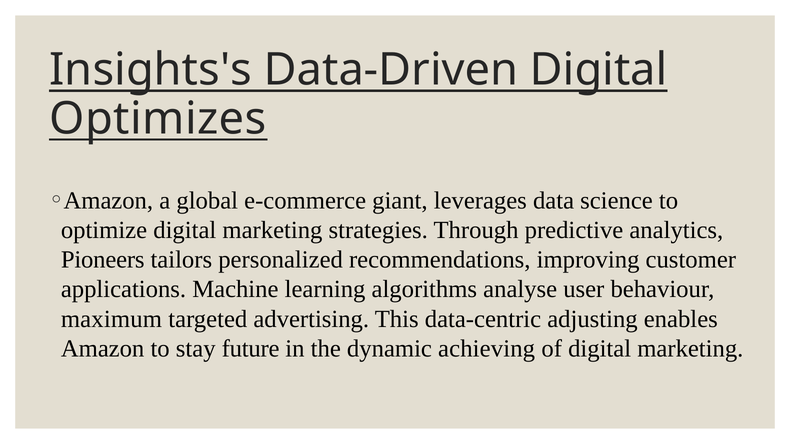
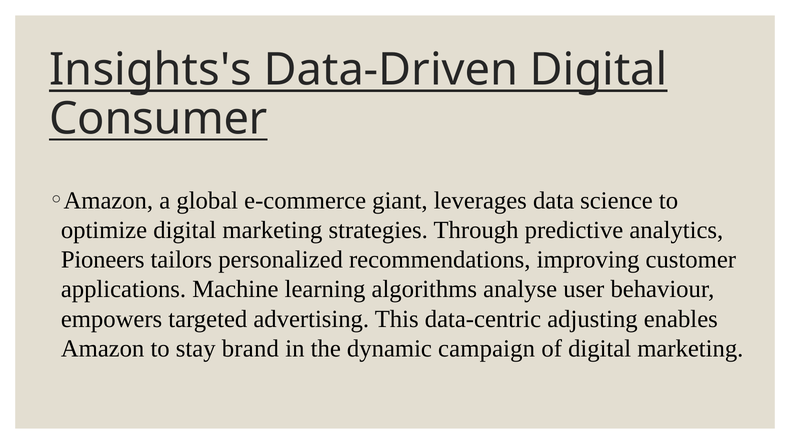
Optimizes: Optimizes -> Consumer (158, 119)
maximum: maximum -> empowers (112, 319)
future: future -> brand (250, 349)
achieving: achieving -> campaign (487, 349)
